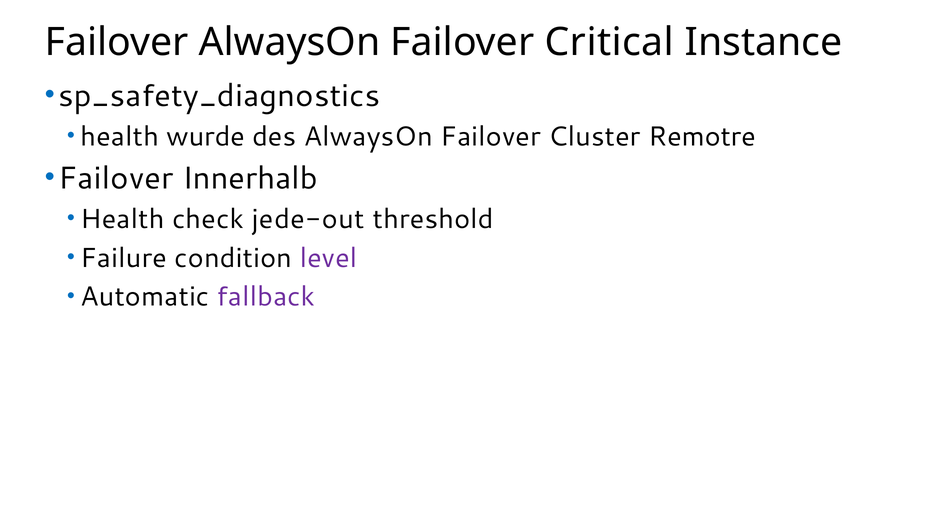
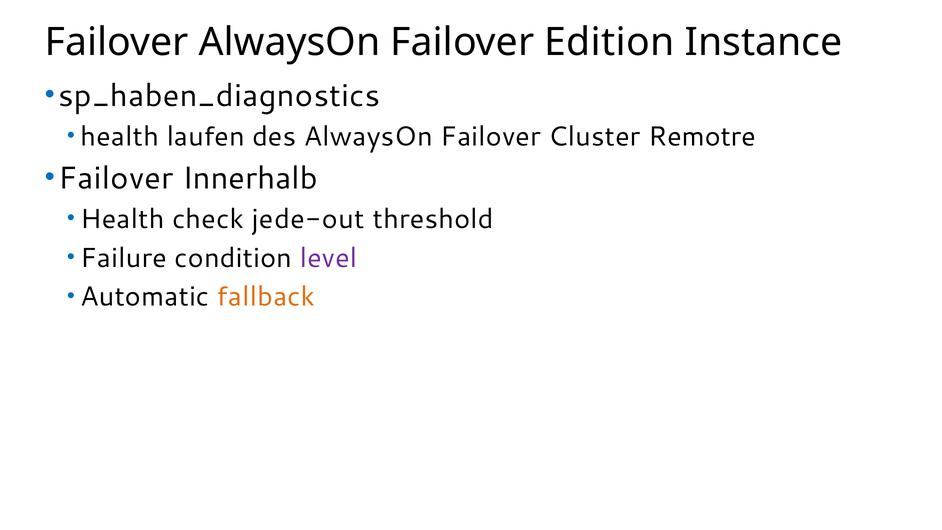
Critical: Critical -> Edition (609, 42)
sp_safety_diagnostics: sp_safety_diagnostics -> sp_haben_diagnostics (219, 96)
wurde: wurde -> laufen (206, 137)
fallback colour: purple -> orange (266, 297)
